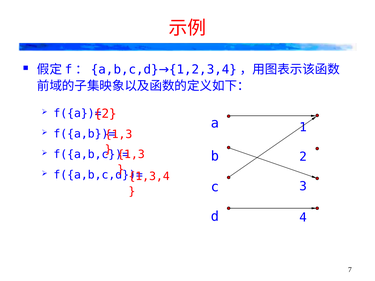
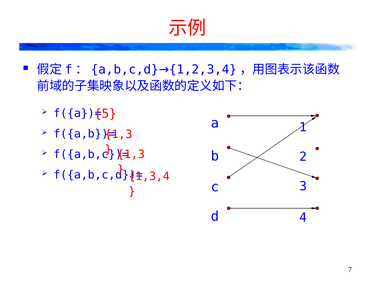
2: 2 -> 5 (105, 114)
